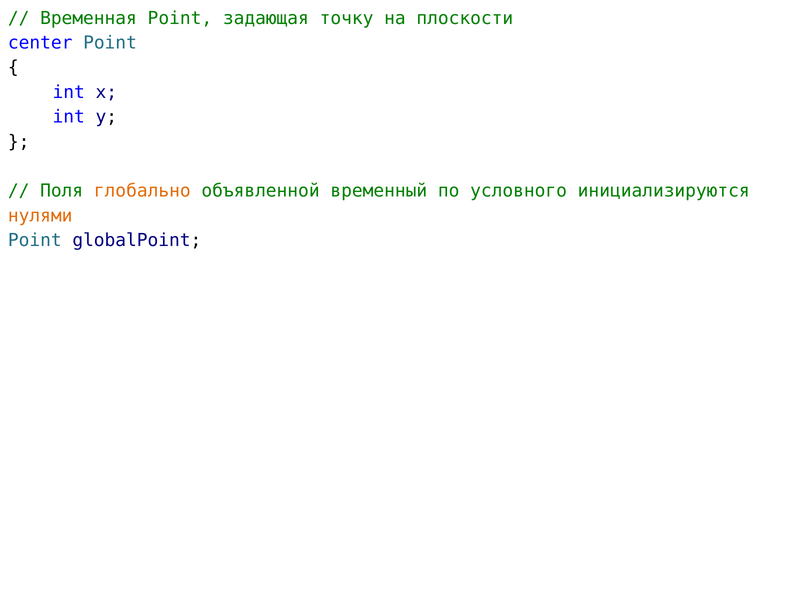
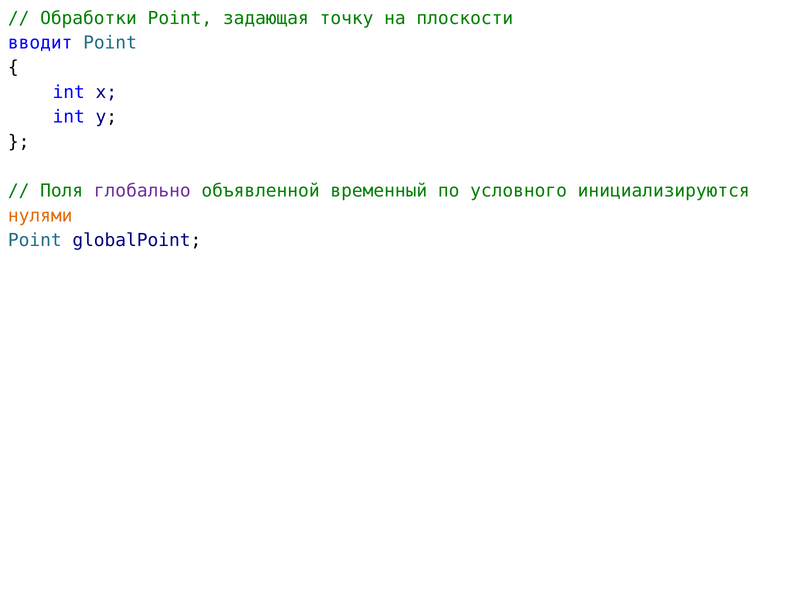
Временная: Временная -> Обработки (89, 18)
center: center -> вводит (40, 43)
глобально colour: orange -> purple (142, 191)
